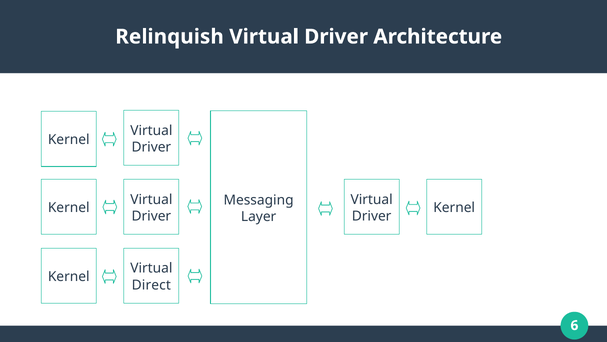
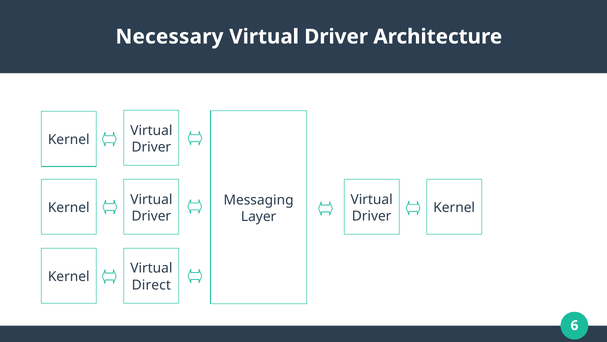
Relinquish: Relinquish -> Necessary (169, 37)
